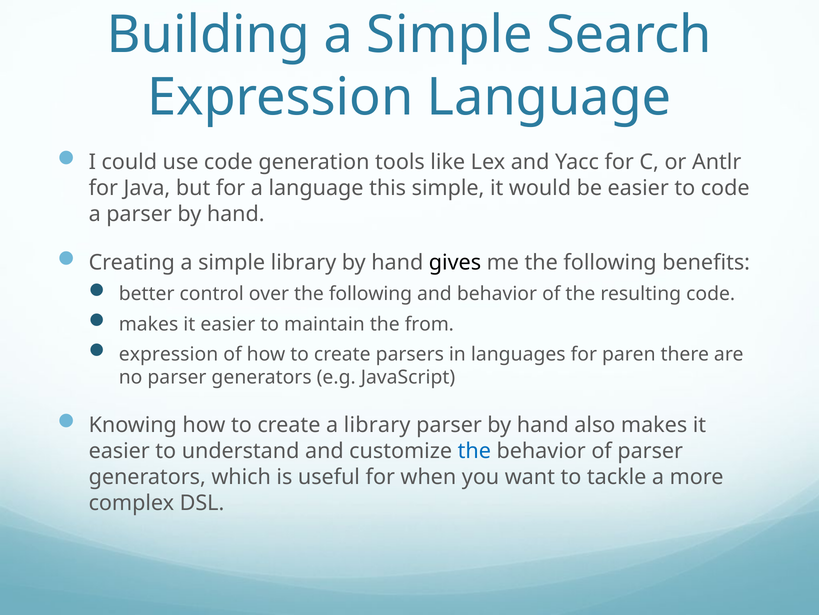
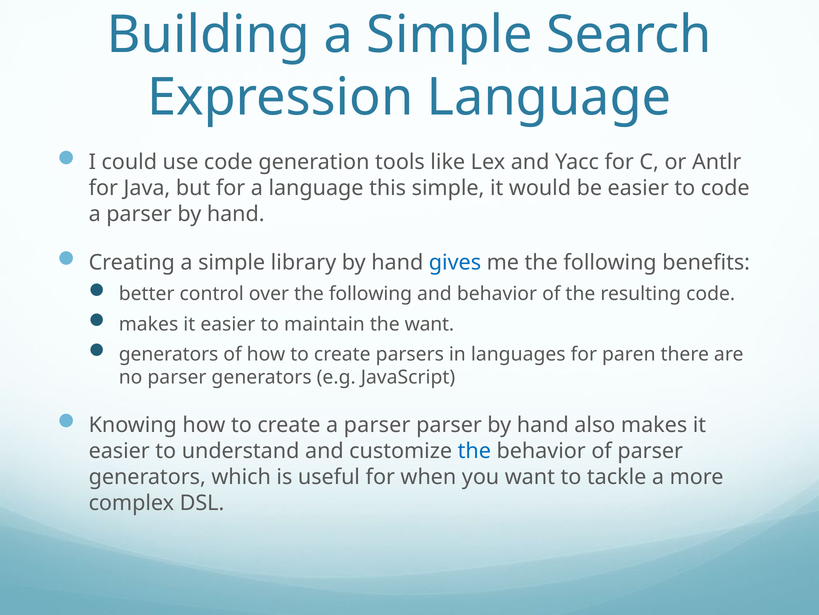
gives colour: black -> blue (455, 262)
the from: from -> want (429, 324)
expression: expression -> generators (169, 354)
create a library: library -> parser (377, 424)
